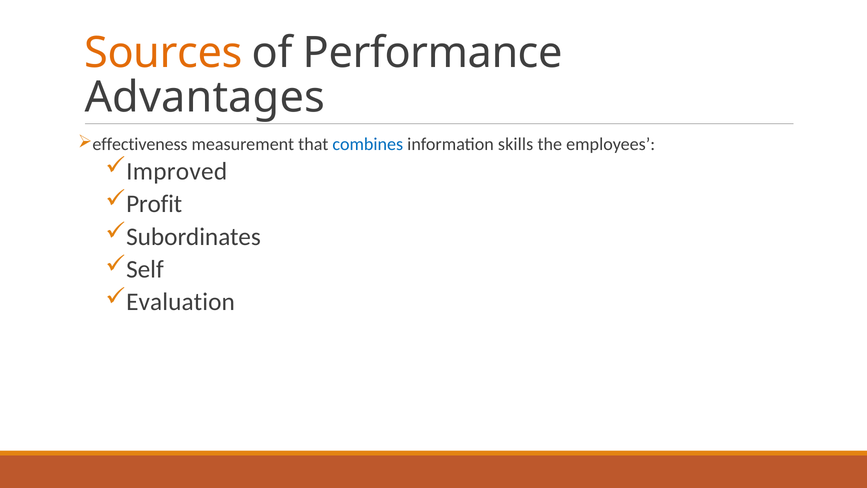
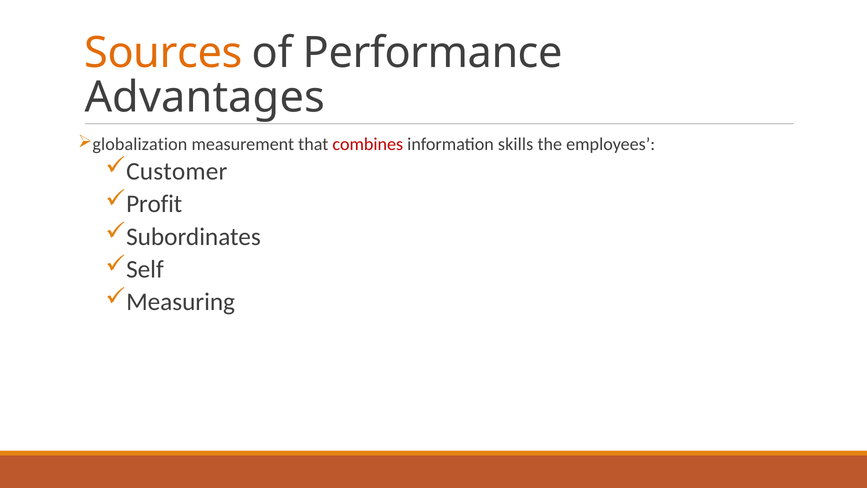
effectiveness: effectiveness -> globalization (140, 144)
combines colour: blue -> red (368, 144)
Improved: Improved -> Customer (177, 171)
Evaluation: Evaluation -> Measuring (181, 302)
